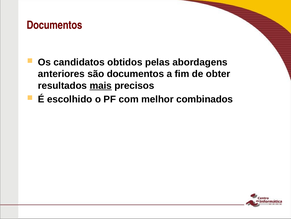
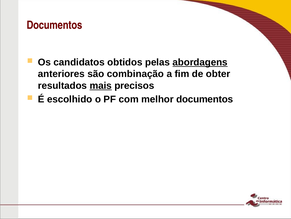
abordagens underline: none -> present (200, 62)
são documentos: documentos -> combinação (135, 74)
melhor combinados: combinados -> documentos (205, 99)
